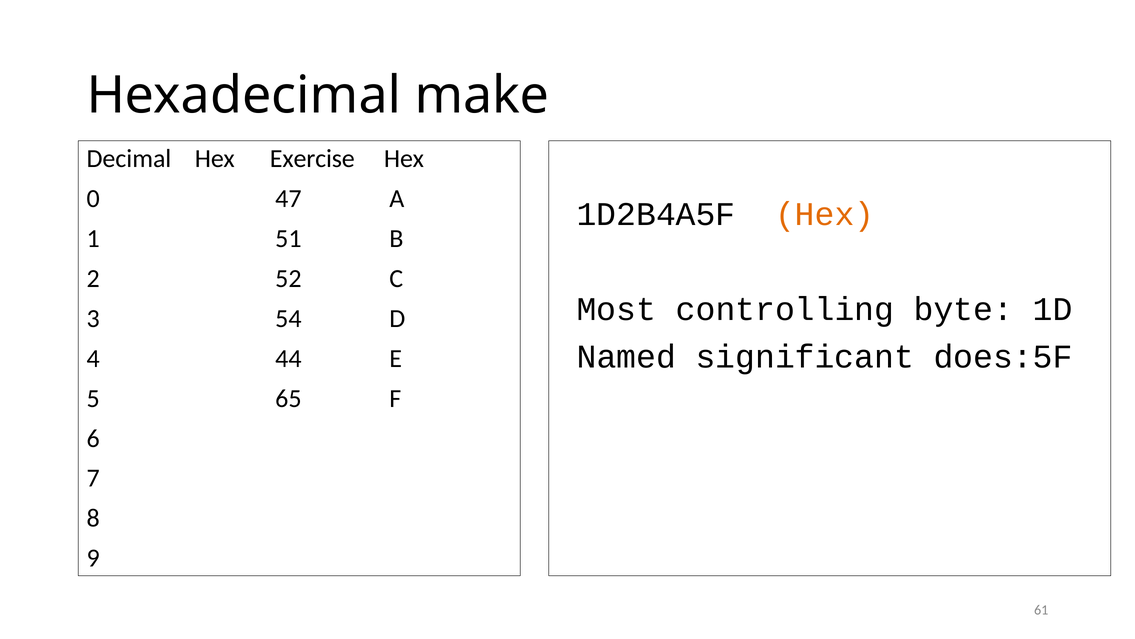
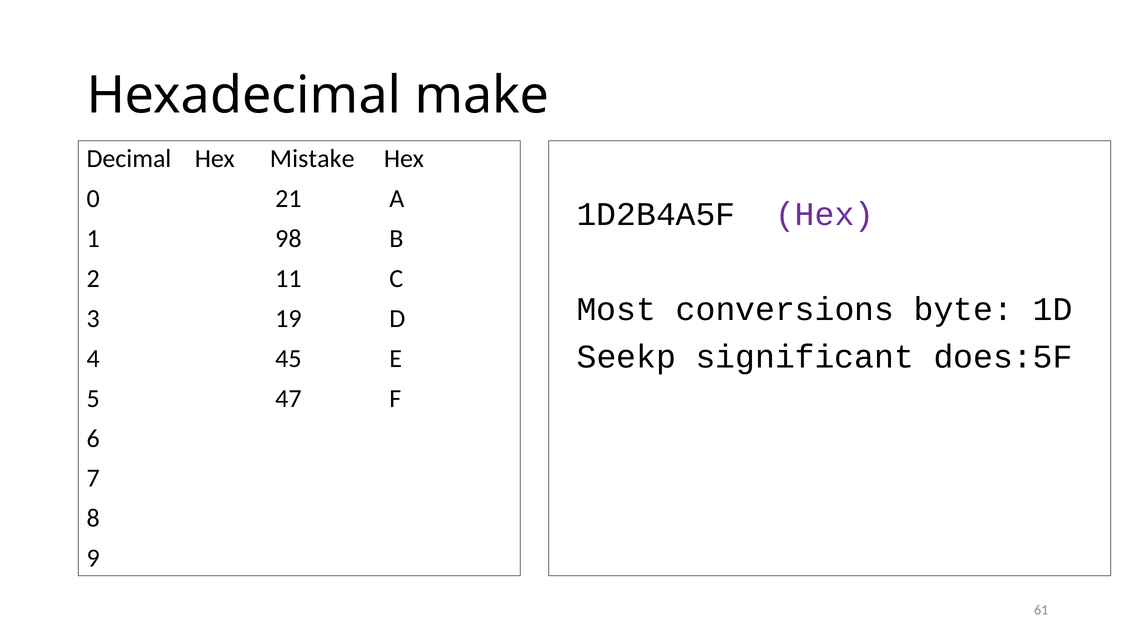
Exercise: Exercise -> Mistake (312, 159)
47: 47 -> 21 (288, 199)
Hex colour: orange -> purple (825, 214)
51: 51 -> 98 (288, 238)
52: 52 -> 11 (288, 278)
controlling: controlling -> conversions (785, 309)
54: 54 -> 19 (288, 318)
Named: Named -> Seekp (626, 356)
44: 44 -> 45 (288, 358)
65: 65 -> 47 (288, 398)
